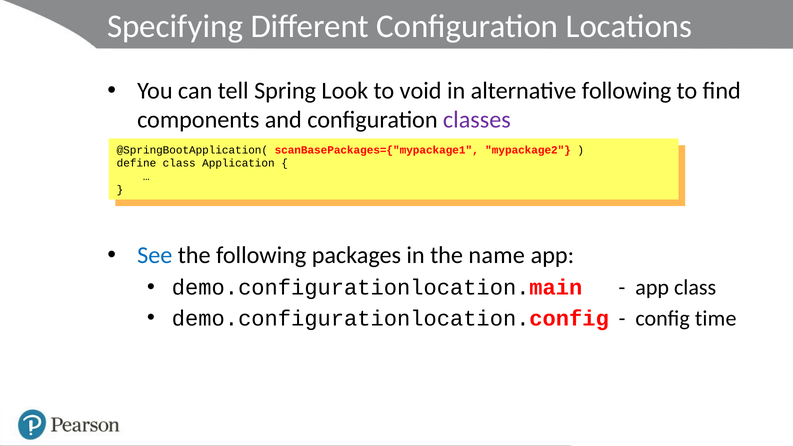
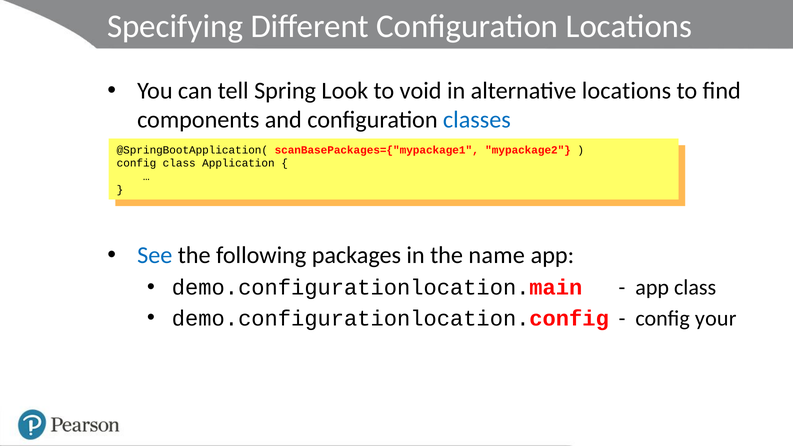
alternative following: following -> locations (626, 91)
classes colour: purple -> blue (477, 120)
define: define -> config (137, 163)
time: time -> your (716, 318)
